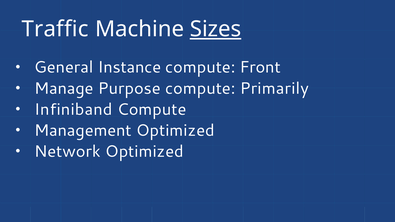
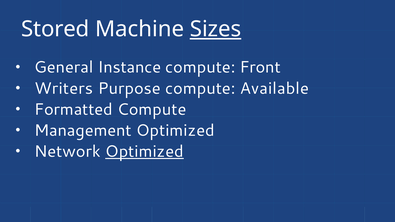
Traffic: Traffic -> Stored (55, 29)
Manage: Manage -> Writers (64, 88)
Primarily: Primarily -> Available (274, 88)
Infiniband: Infiniband -> Formatted (73, 109)
Optimized underline: none -> present (144, 152)
